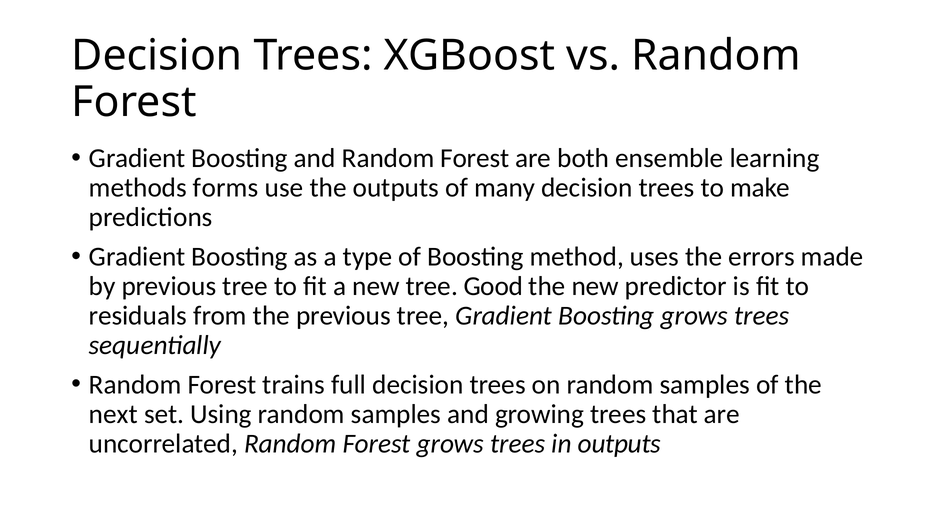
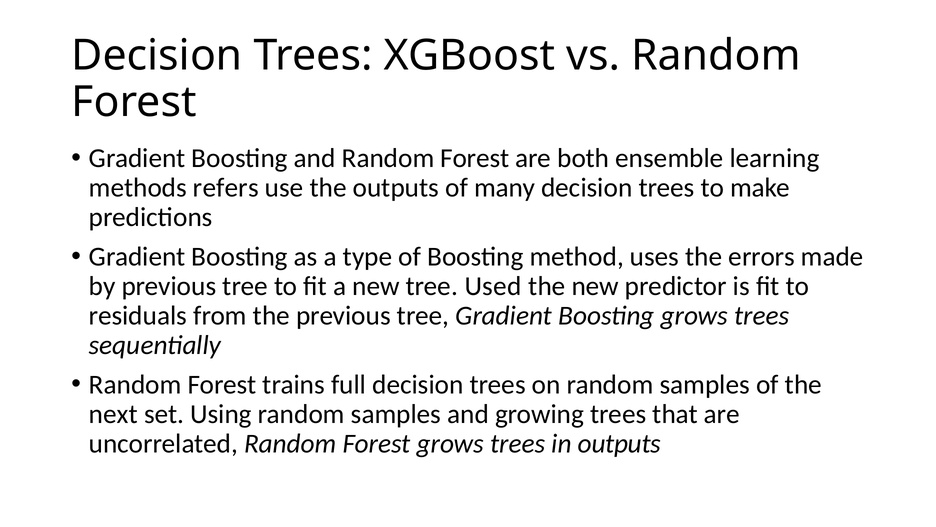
forms: forms -> refers (226, 188)
Good: Good -> Used (493, 286)
